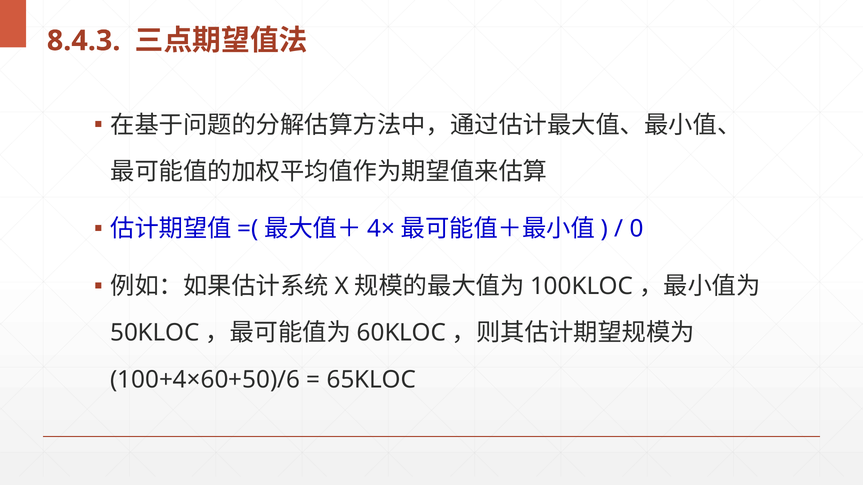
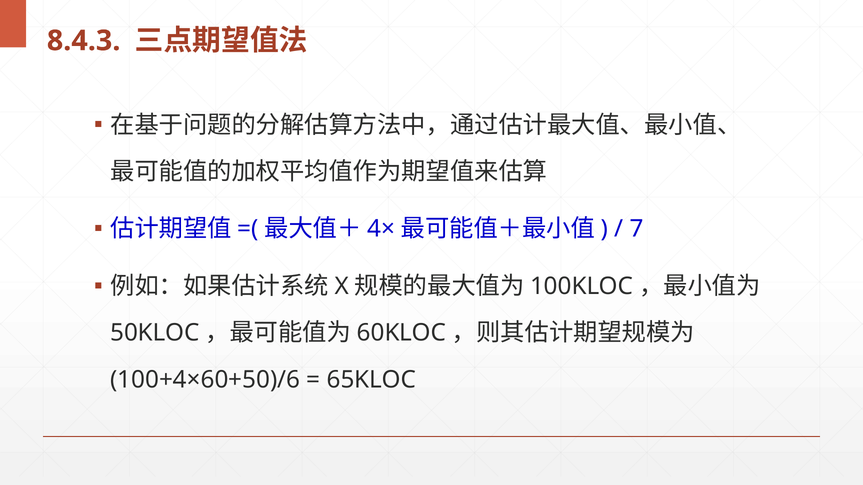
0: 0 -> 7 (637, 229)
